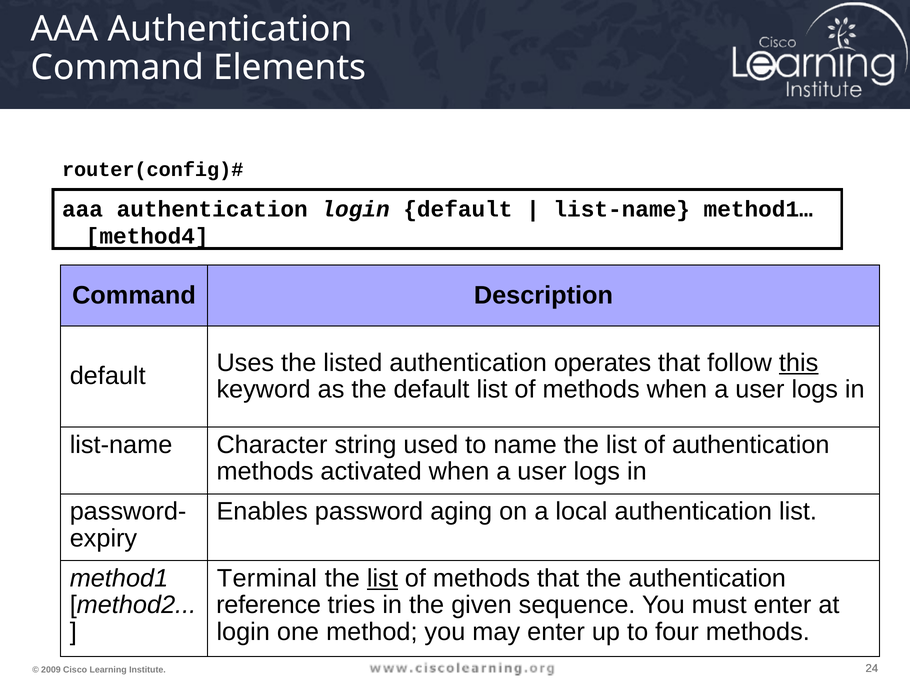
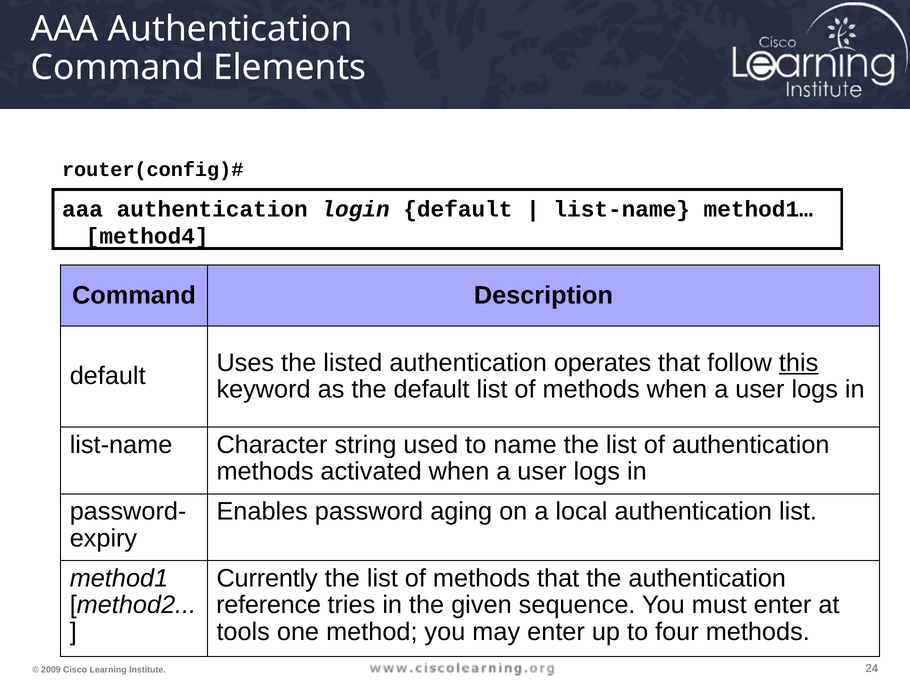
Terminal: Terminal -> Currently (267, 579)
list underline: present -> none (382, 579)
login: login -> tools (243, 632)
